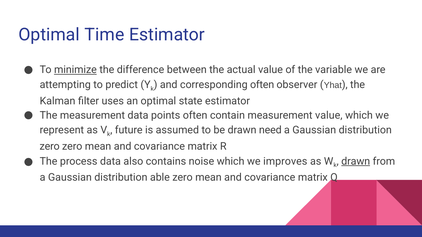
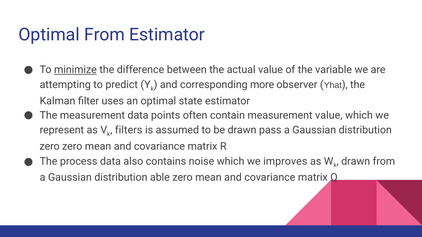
Optimal Time: Time -> From (104, 35)
corresponding often: often -> more (262, 85)
future: future -> filters (129, 130)
need: need -> pass (270, 130)
drawn underline: present -> none (356, 161)
